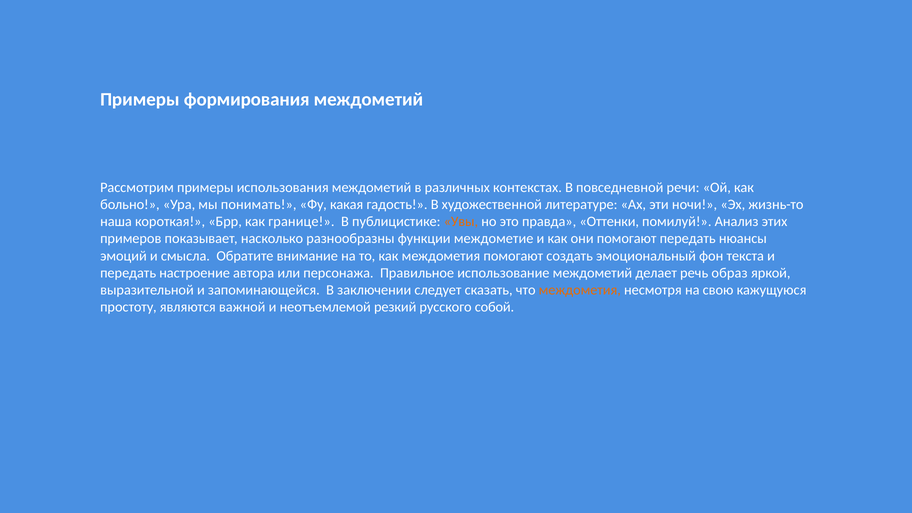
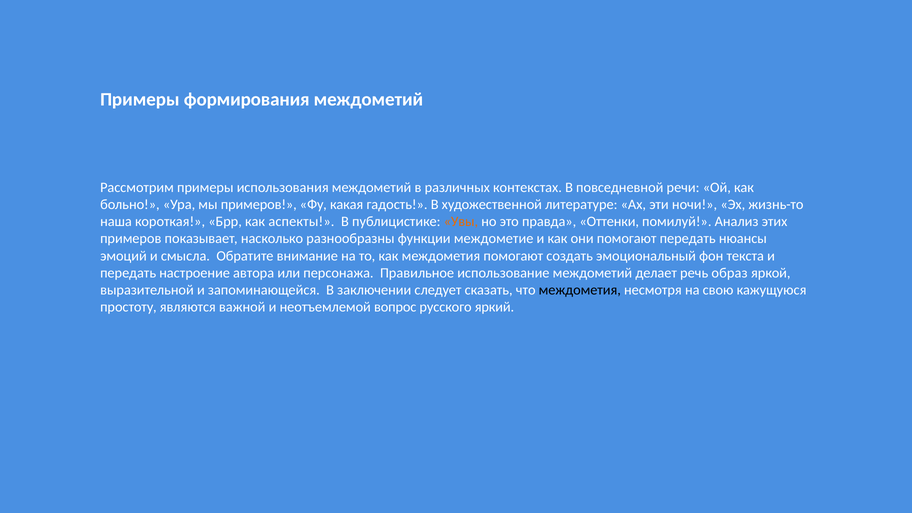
мы понимать: понимать -> примеров (259, 205)
границе: границе -> аспекты (301, 222)
междометия colour: orange -> black (580, 290)
резкий: резкий -> вопрос (395, 307)
собой: собой -> яркий (494, 307)
